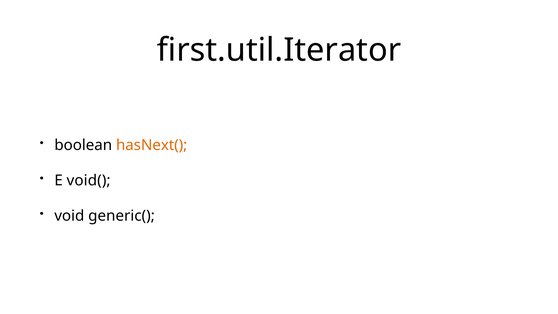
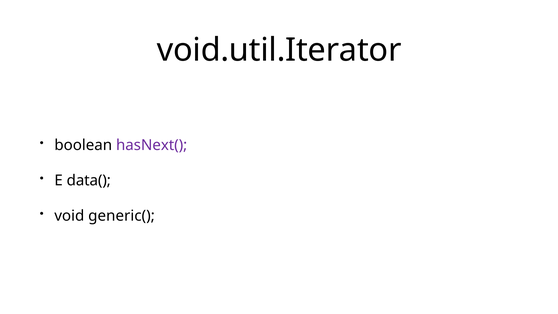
first.util.Iterator: first.util.Iterator -> void.util.Iterator (279, 50)
hasNext( colour: orange -> purple (152, 145)
void(: void( -> data( (89, 181)
